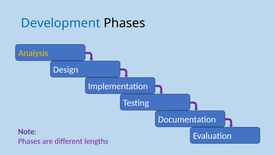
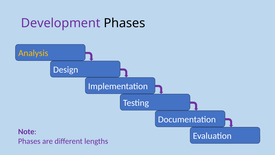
Development colour: blue -> purple (61, 23)
